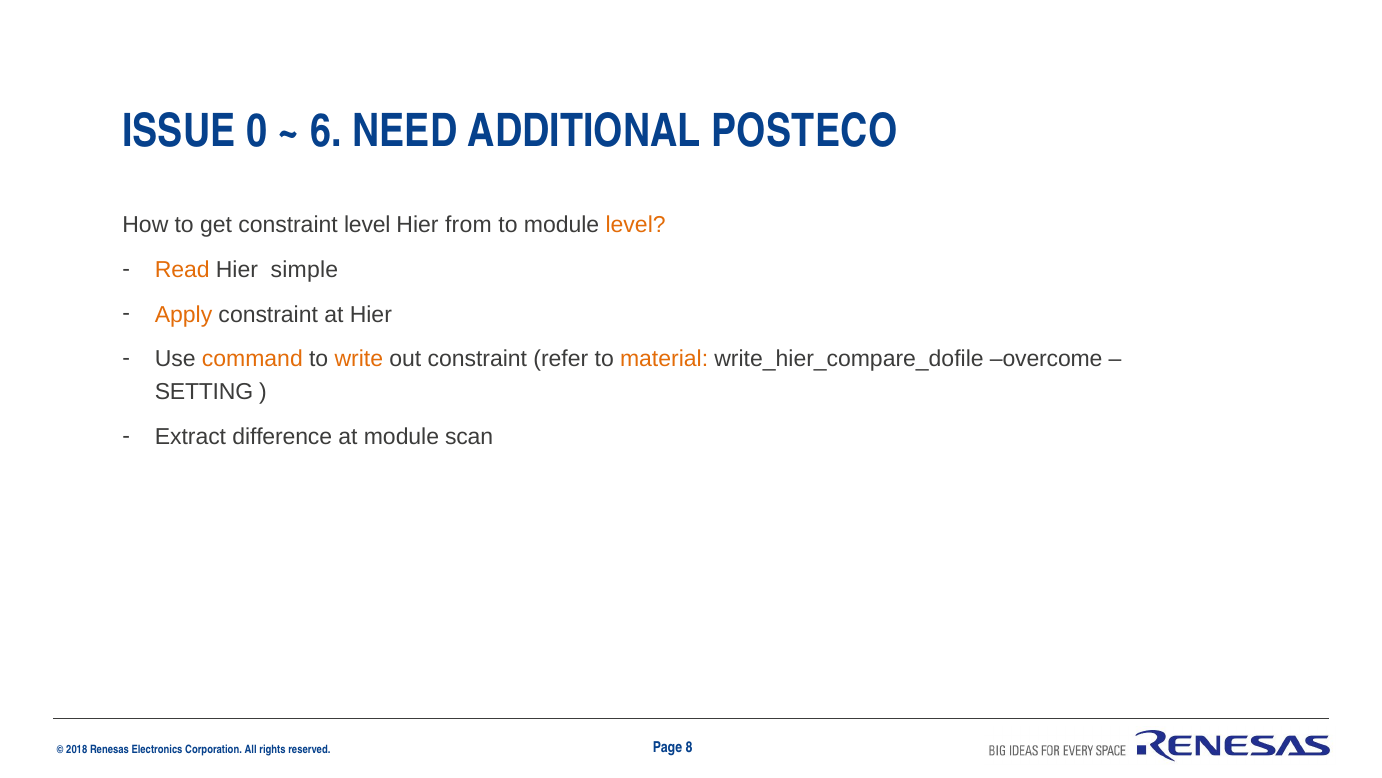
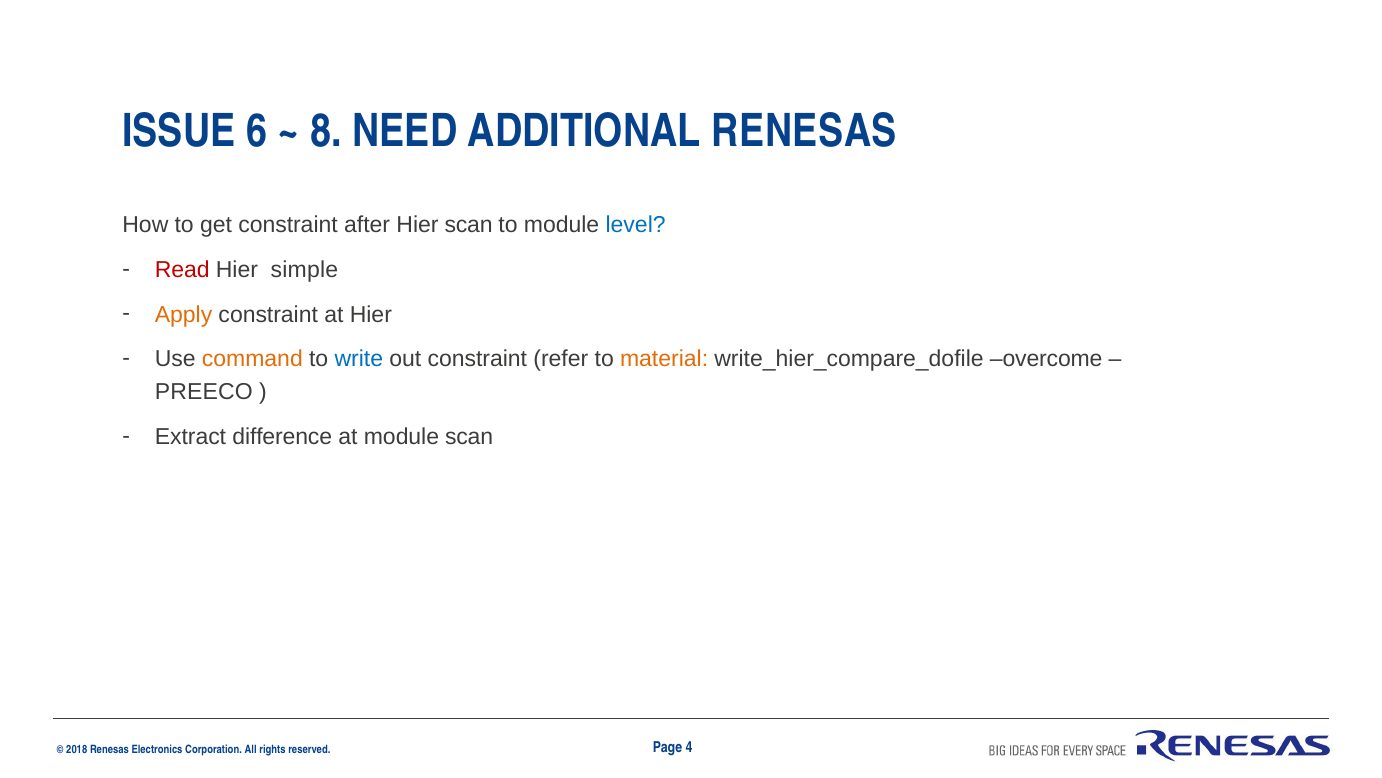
0: 0 -> 6 (257, 131)
6: 6 -> 8 (326, 131)
ADDITIONAL POSTECO: POSTECO -> RENESAS (804, 131)
constraint level: level -> after (367, 225)
Hier from: from -> scan (469, 225)
level colour: orange -> blue (636, 225)
Read colour: orange -> red (182, 270)
write colour: orange -> blue (359, 359)
SETTING: SETTING -> PREECO (204, 392)
8: 8 -> 4 (689, 747)
